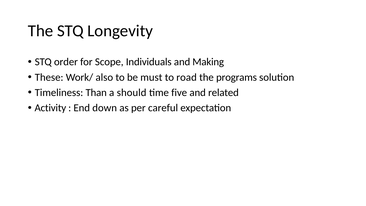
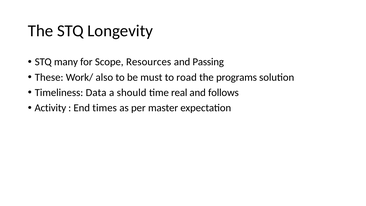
order: order -> many (66, 62)
Individuals: Individuals -> Resources (149, 62)
Making: Making -> Passing (208, 62)
Than: Than -> Data (96, 93)
five: five -> real (179, 93)
related: related -> follows (223, 93)
down: down -> times (105, 108)
careful: careful -> master (163, 108)
